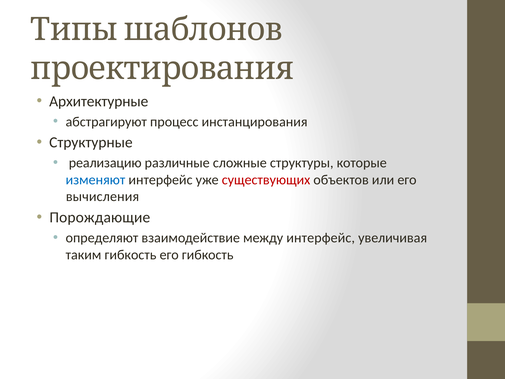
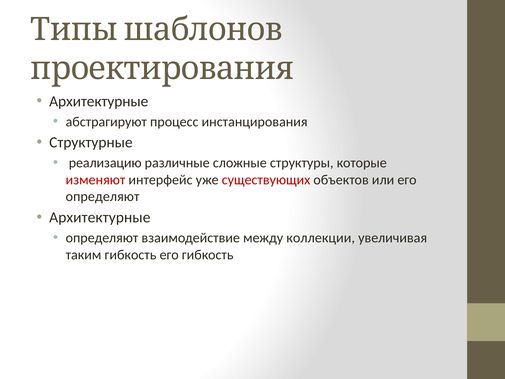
изменяют colour: blue -> red (95, 180)
вычисления: вычисления -> определяют (103, 197)
Порождающие: Порождающие -> Архитектурные (100, 217)
между интерфейс: интерфейс -> коллекции (321, 238)
